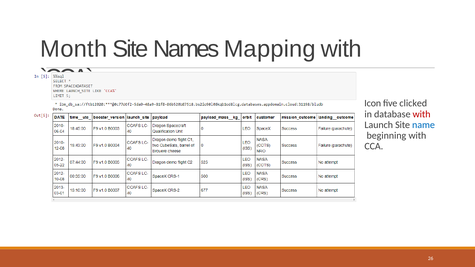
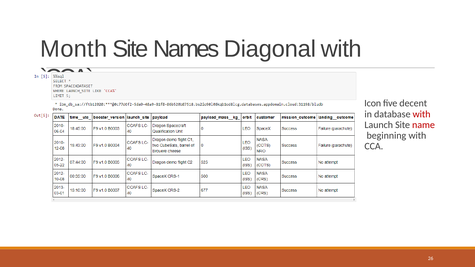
Mapping: Mapping -> Diagonal (270, 49)
clicked: clicked -> decent (413, 103)
name colour: blue -> red (424, 125)
